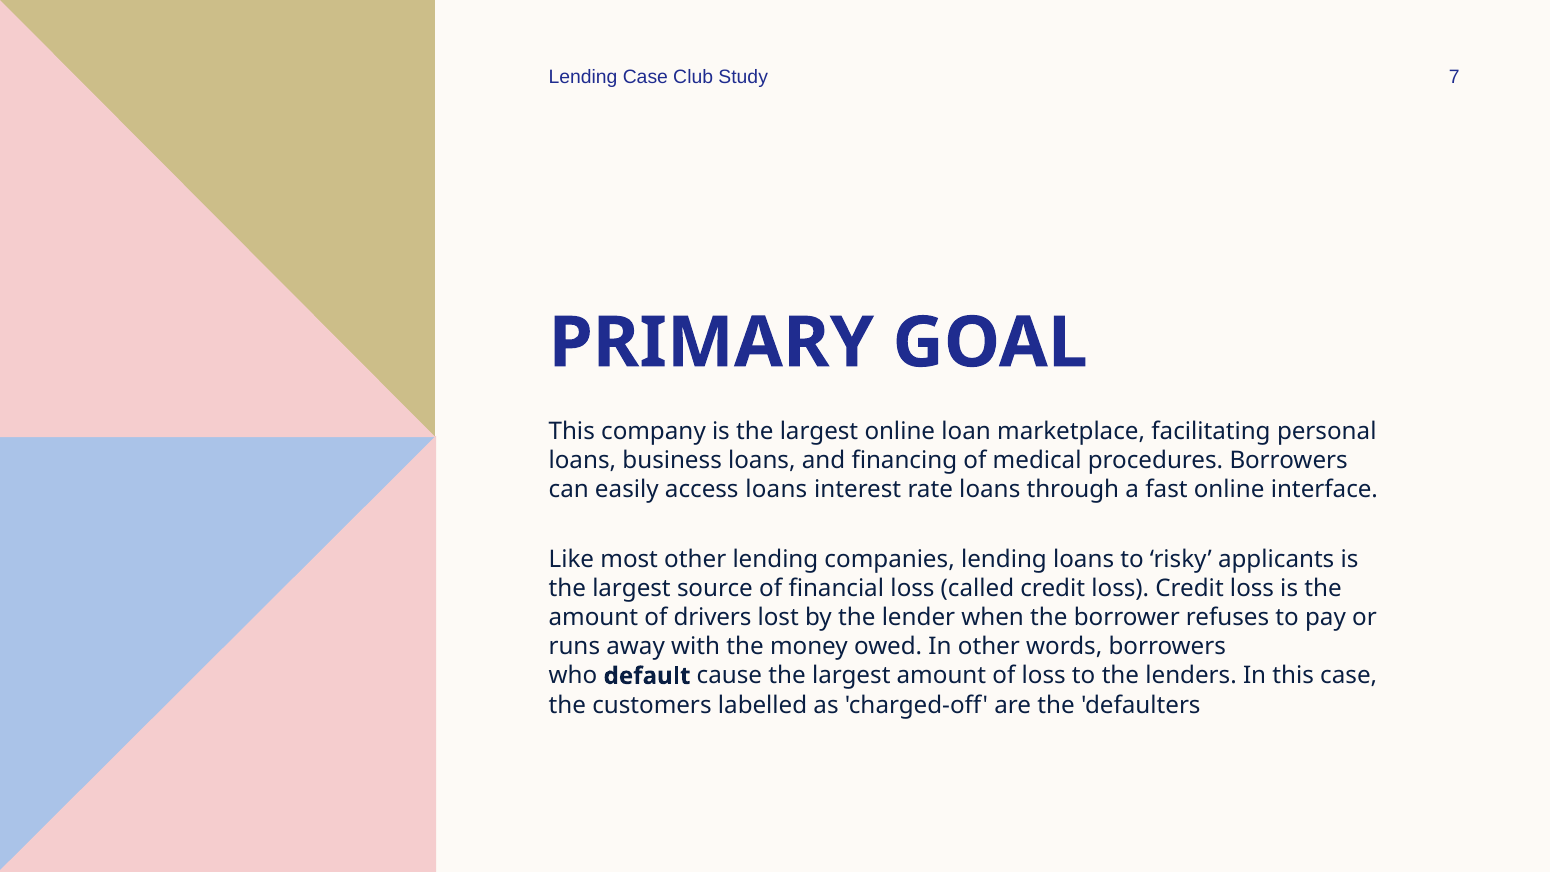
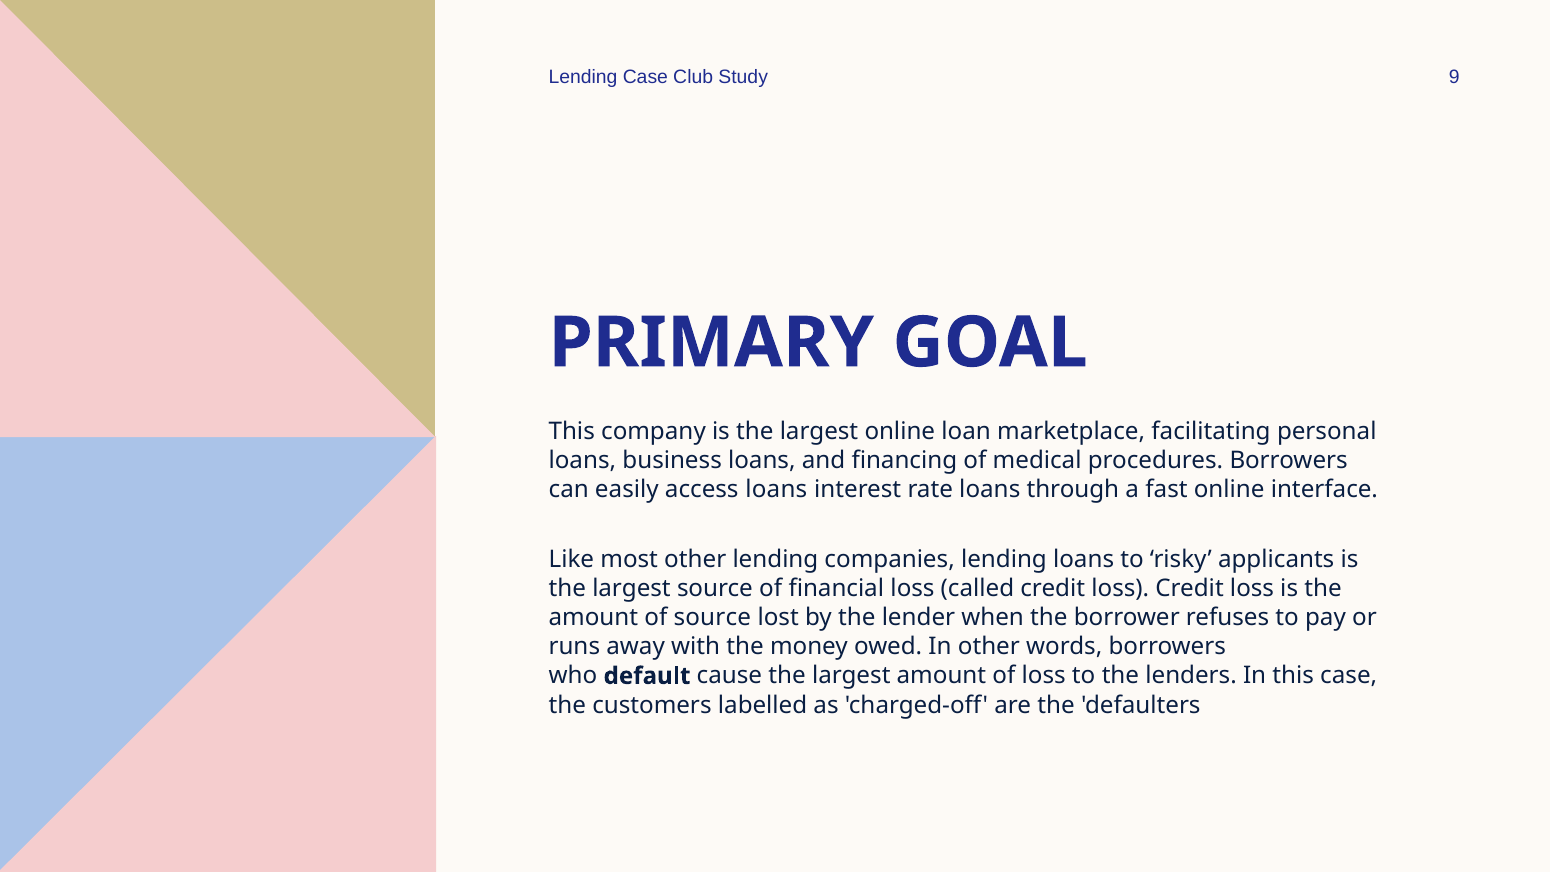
7: 7 -> 9 (1454, 77)
of drivers: drivers -> source (712, 618)
